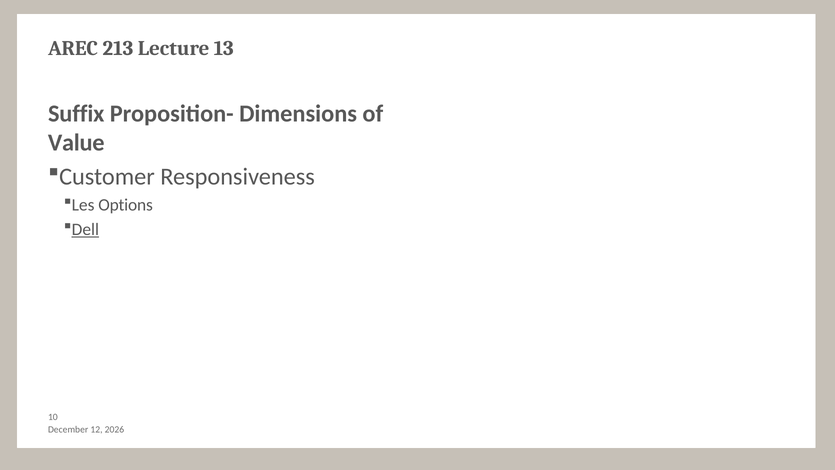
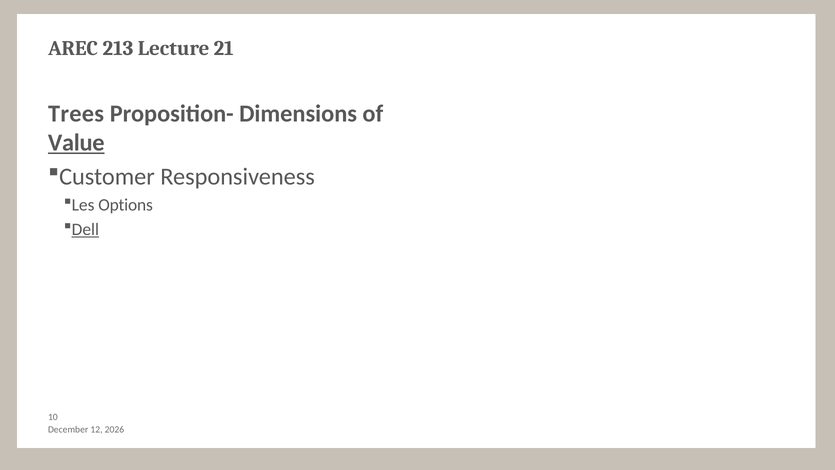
13: 13 -> 21 (224, 48)
Suffix: Suffix -> Trees (76, 113)
Value underline: none -> present (76, 143)
